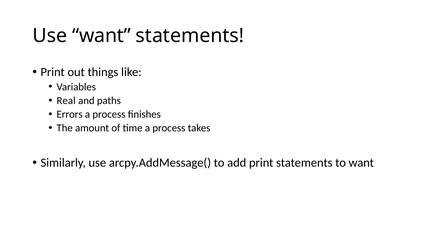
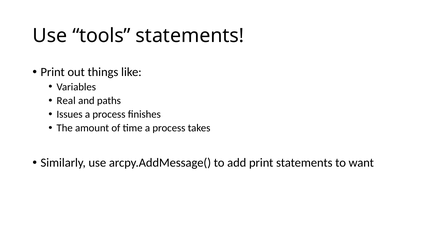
Use want: want -> tools (101, 36)
Errors: Errors -> Issues (70, 114)
